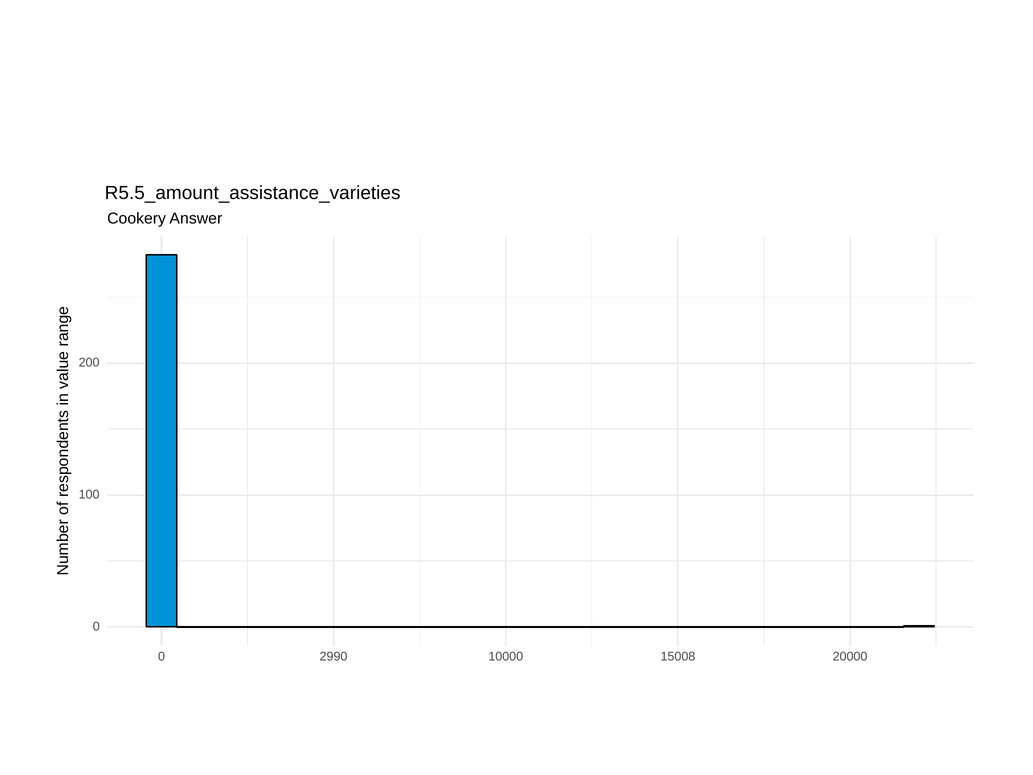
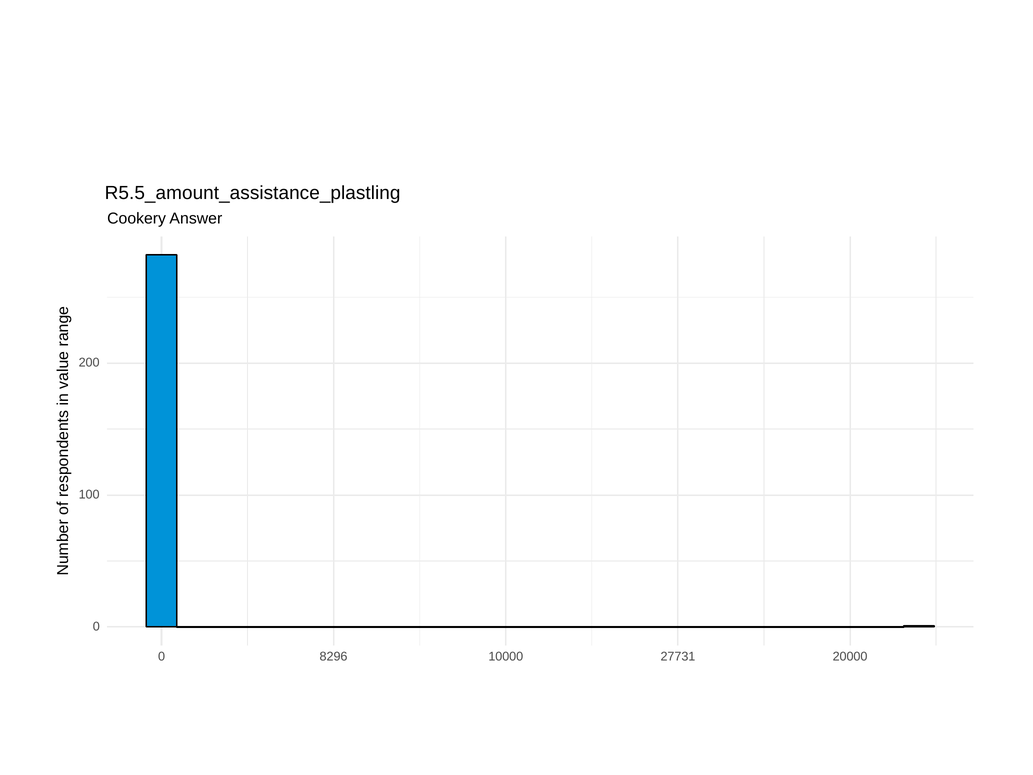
R5.5_amount_assistance_varieties: R5.5_amount_assistance_varieties -> R5.5_amount_assistance_plastling (253, 193)
2990: 2990 -> 8296 (334, 657)
15008: 15008 -> 27731 (678, 657)
